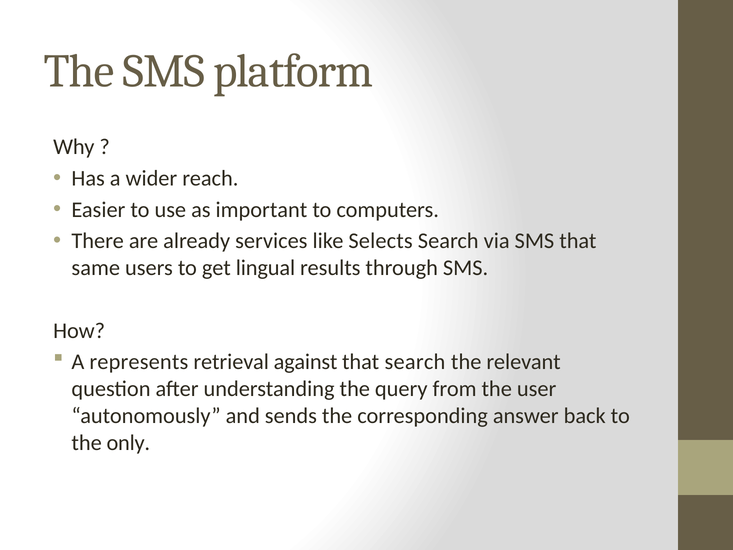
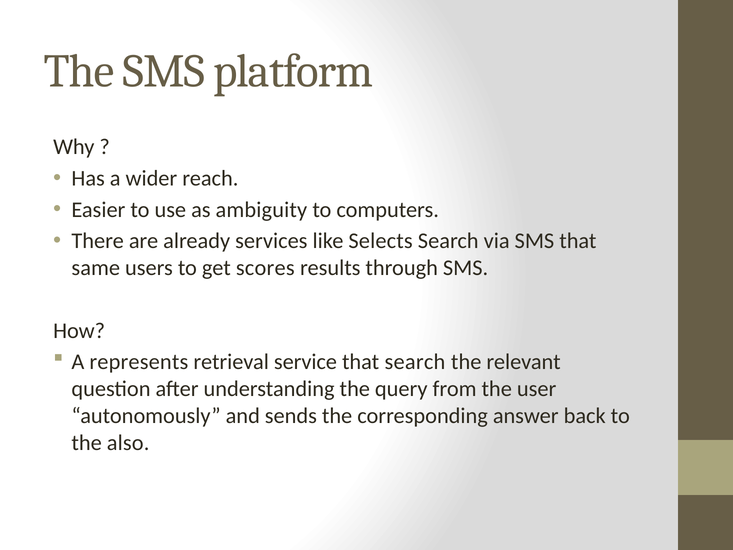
important: important -> ambiguity (261, 210)
lingual: lingual -> scores (265, 268)
against: against -> service (305, 362)
only: only -> also (128, 442)
